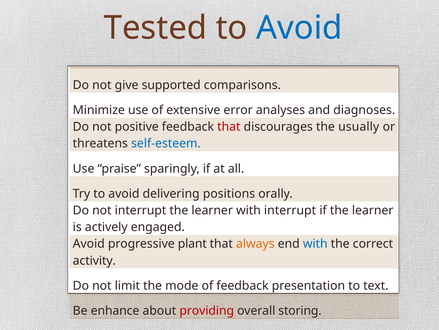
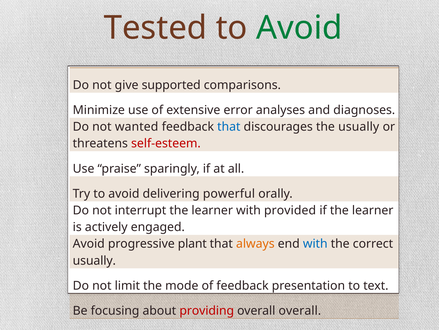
Avoid colour: blue -> green (299, 28)
positive: positive -> wanted (137, 127)
that colour: red -> blue (229, 127)
self-esteem colour: blue -> red (166, 143)
positions: positions -> powerful (229, 193)
with interrupt: interrupt -> provided (290, 210)
activity: activity -> usually (94, 260)
enhance: enhance -> focusing (115, 310)
overall storing: storing -> overall (300, 310)
